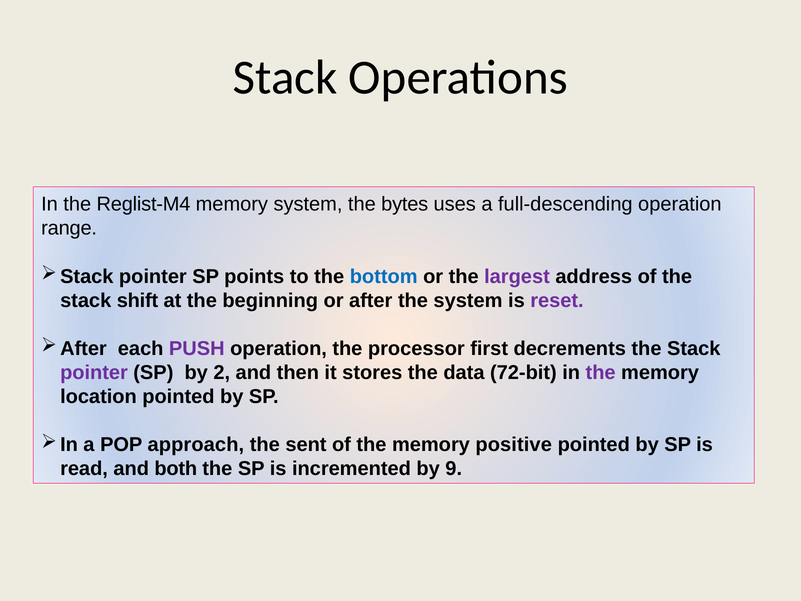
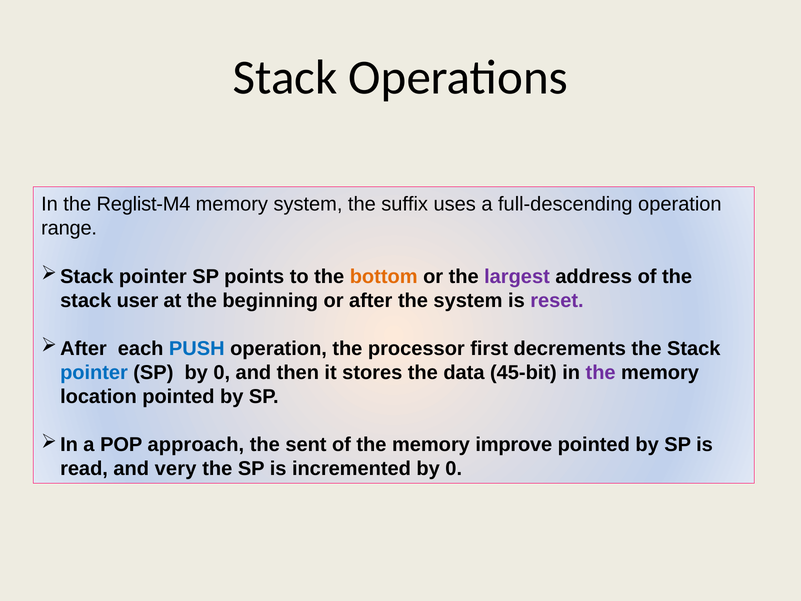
bytes: bytes -> suffix (405, 204)
bottom colour: blue -> orange (384, 276)
shift: shift -> user (138, 300)
PUSH colour: purple -> blue (197, 348)
pointer colour: purple -> blue (94, 372)
SP by 2: 2 -> 0 (222, 372)
72-bit: 72-bit -> 45-bit (523, 372)
positive: positive -> improve (514, 445)
both: both -> very (176, 469)
incremented by 9: 9 -> 0 (454, 469)
